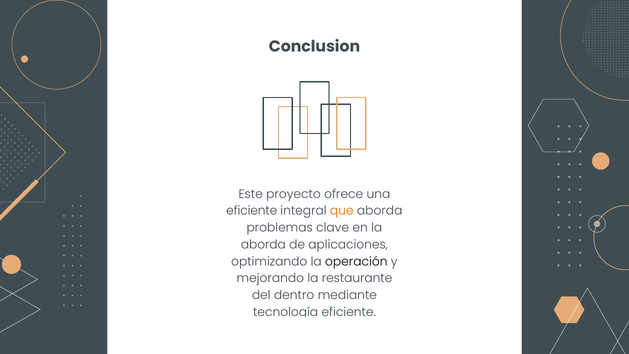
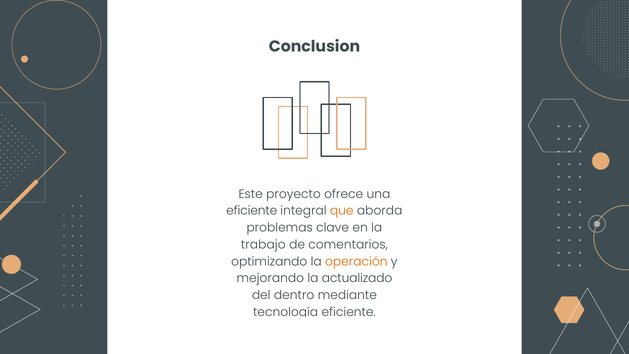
aborda: aborda -> trabajo (263, 245)
aplicaciones: aplicaciones -> comentarios (348, 245)
operación colour: black -> orange (356, 261)
restaurante: restaurante -> actualizado (357, 278)
